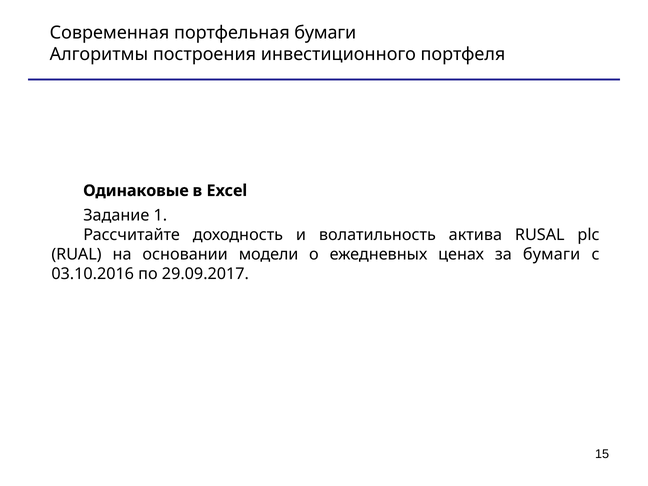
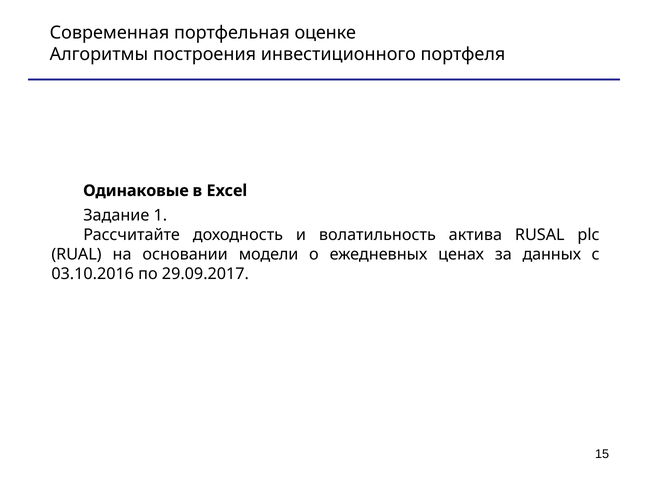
портфельная бумаги: бумаги -> оценке (325, 33)
за бумаги: бумаги -> данных (552, 254)
